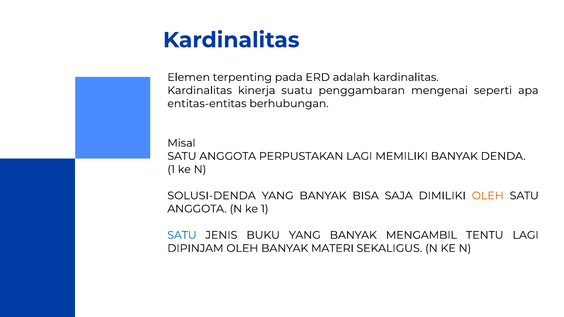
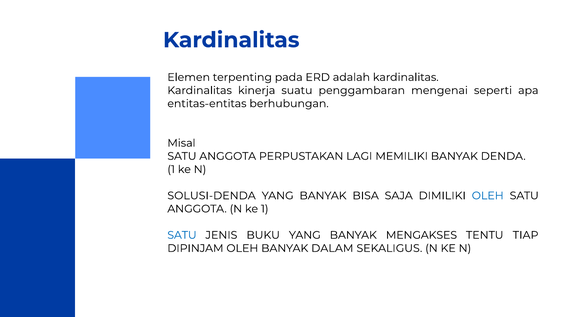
OLEH colour: orange -> blue (488, 196)
MENGAMBIL: MENGAMBIL -> MENGAKSES (421, 235)
TENTU LAGI: LAGI -> TIAP (526, 235)
MATERI: MATERI -> DALAM (332, 248)
